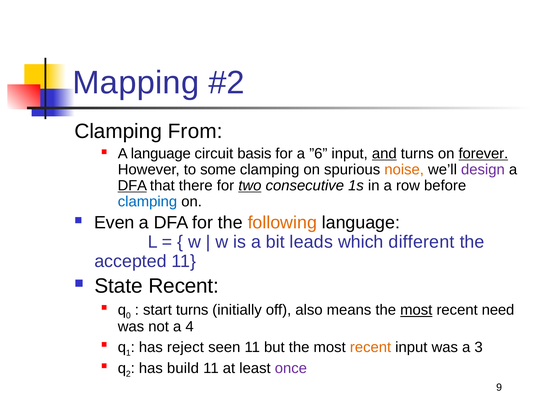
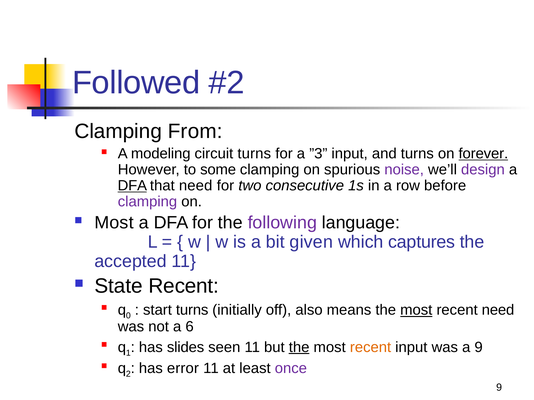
Mapping: Mapping -> Followed (136, 83)
A language: language -> modeling (161, 154)
circuit basis: basis -> turns (254, 154)
”6: ”6 -> ”3 (318, 154)
and underline: present -> none (384, 154)
noise colour: orange -> purple (404, 170)
that there: there -> need (196, 186)
two underline: present -> none (250, 186)
clamping colour: blue -> purple (147, 202)
Even: Even -> Most (114, 223)
following colour: orange -> purple (282, 223)
leads: leads -> given (311, 242)
different: different -> captures (422, 242)
4: 4 -> 6 (190, 327)
reject: reject -> slides (186, 348)
the underline: none -> present (299, 348)
a 3: 3 -> 9 (479, 348)
build: build -> error (183, 369)
